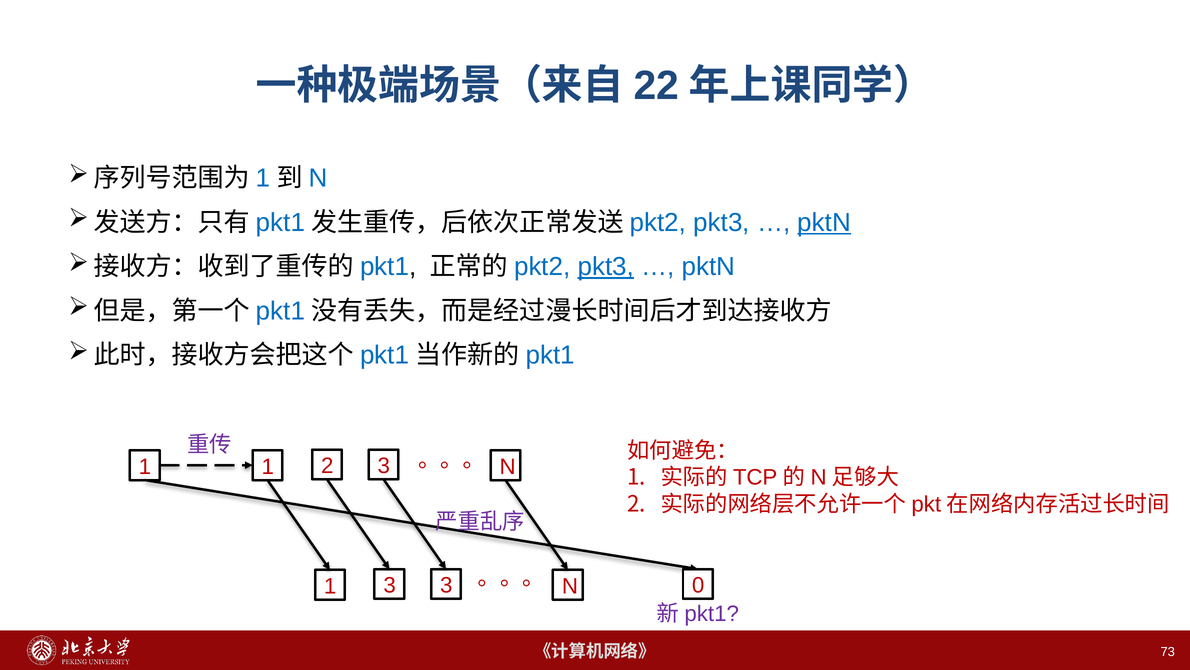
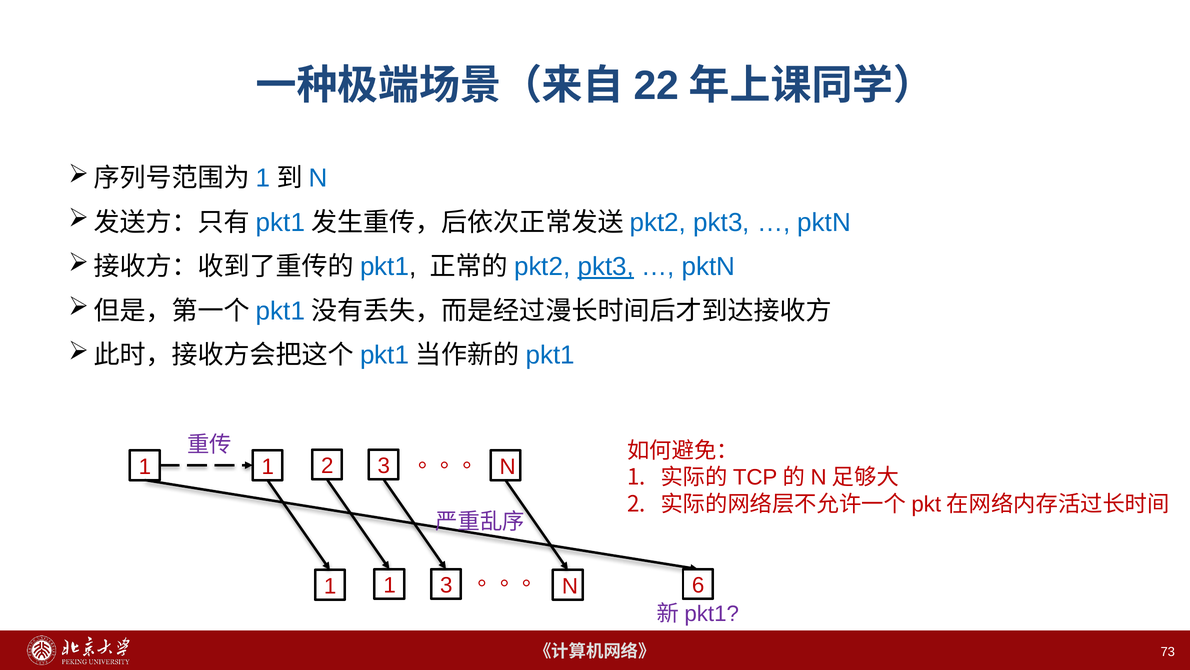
pktN underline: present -> none (824, 222)
0: 0 -> 6 (698, 585)
3: 3 -> 1 (390, 585)
